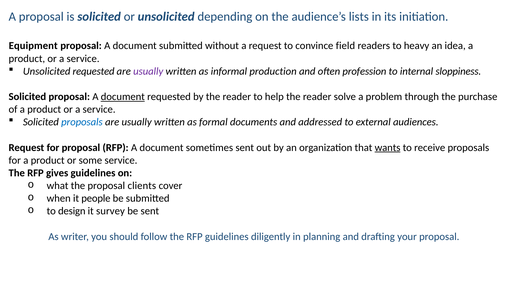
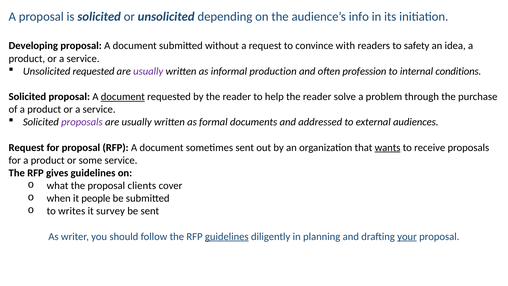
lists: lists -> info (359, 17)
Equipment: Equipment -> Developing (33, 46)
field: field -> with (345, 46)
heavy: heavy -> safety (417, 46)
sloppiness: sloppiness -> conditions (458, 71)
proposals colour: blue -> purple (82, 122)
design: design -> writes (72, 211)
guidelines underline: none -> present (227, 236)
your underline: none -> present (407, 236)
